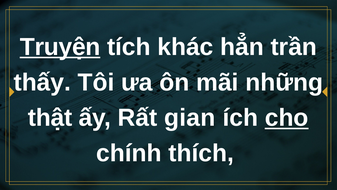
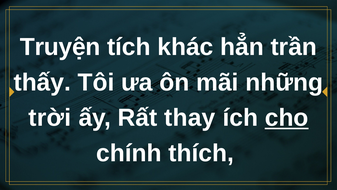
Truyện underline: present -> none (60, 47)
thật: thật -> trời (50, 118)
gian: gian -> thay (190, 118)
